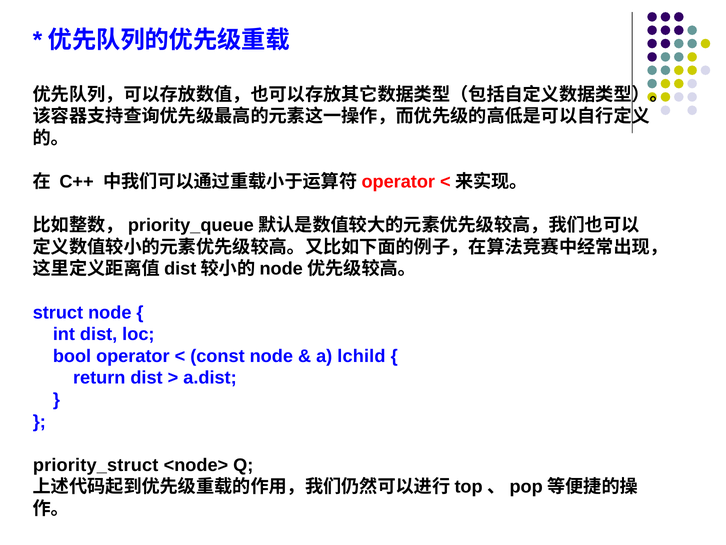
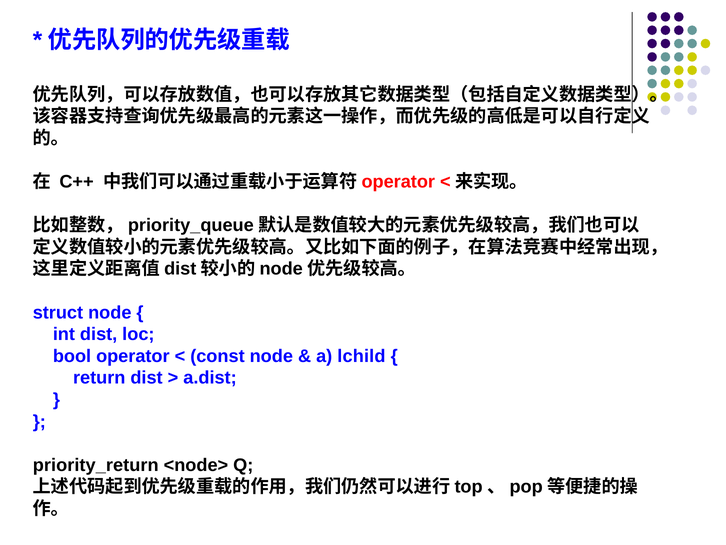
priority_struct: priority_struct -> priority_return (96, 465)
